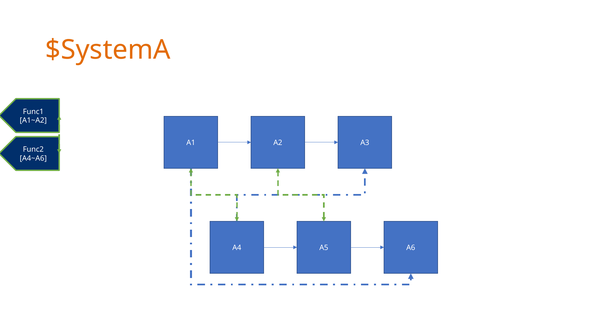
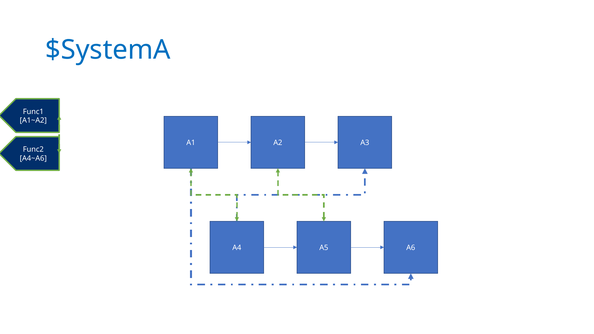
$SystemA colour: orange -> blue (108, 50)
